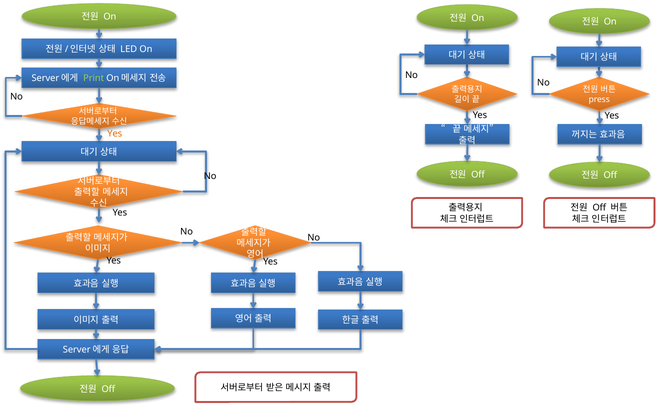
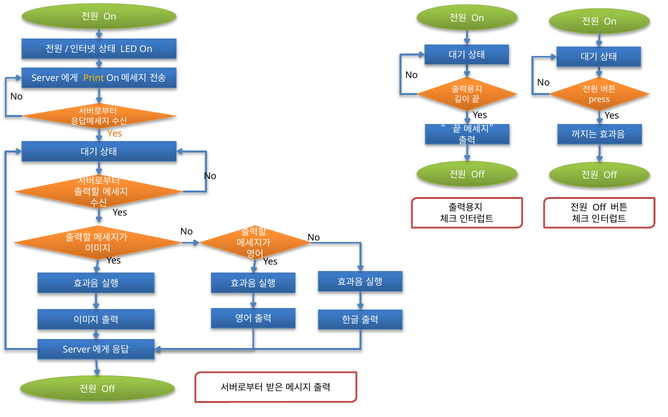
Print colour: light green -> yellow (94, 79)
